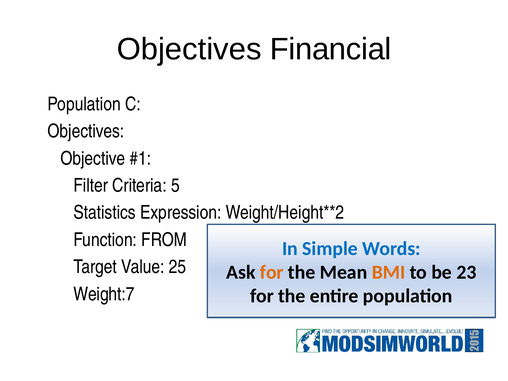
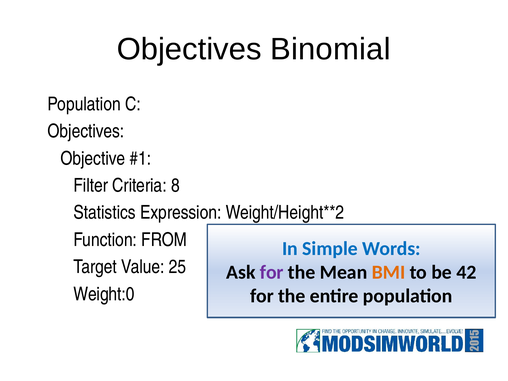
Financial: Financial -> Binomial (330, 49)
5: 5 -> 8 (175, 186)
for colour: orange -> purple (272, 272)
23: 23 -> 42 (466, 272)
Weight:7: Weight:7 -> Weight:0 (104, 294)
